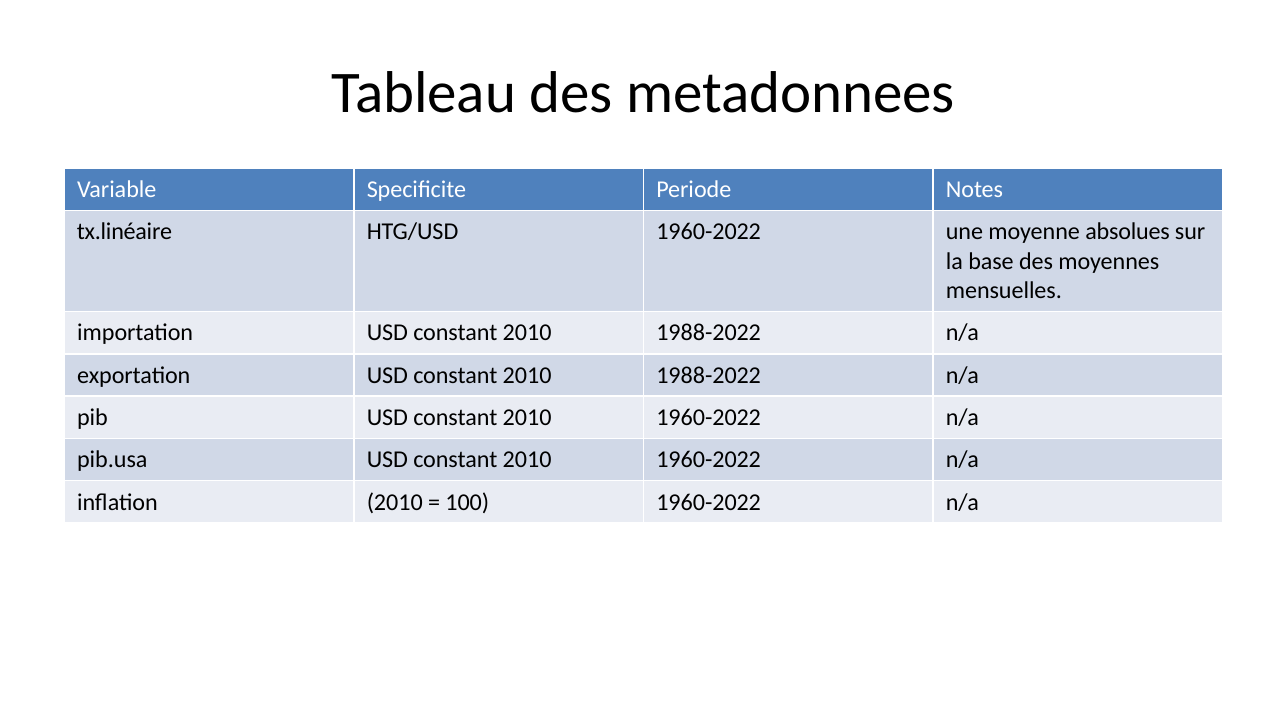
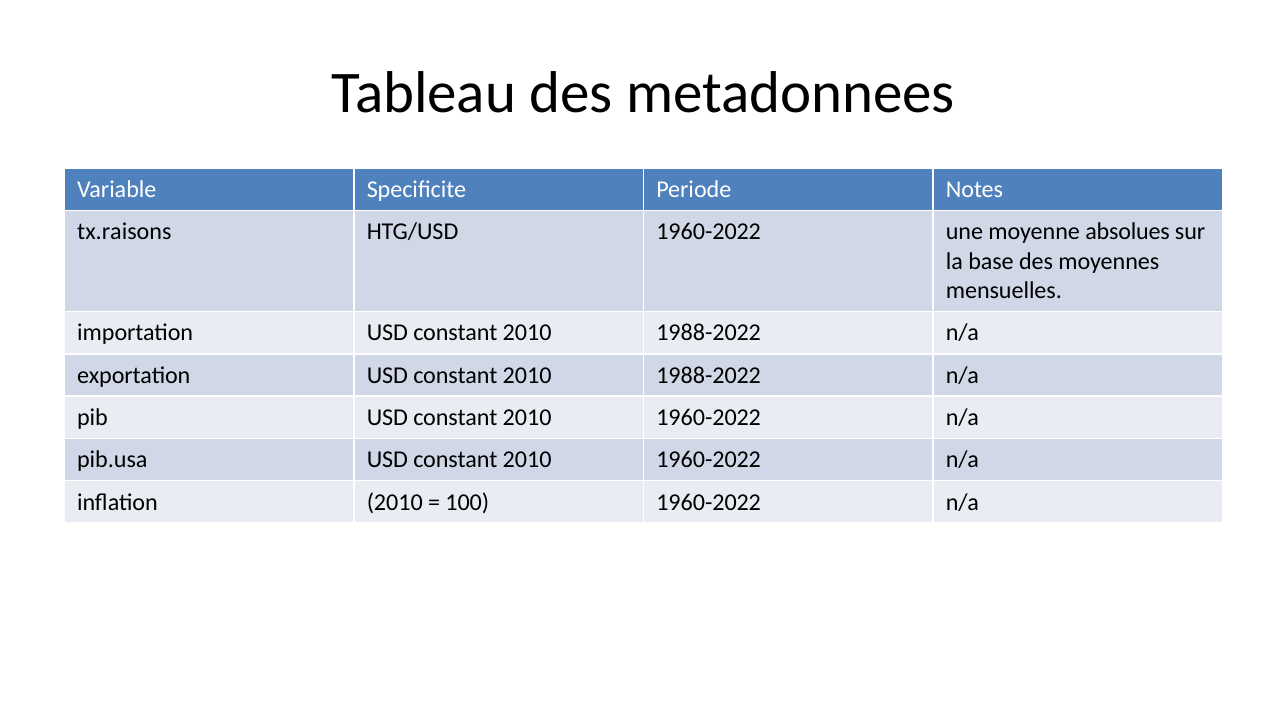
tx.linéaire: tx.linéaire -> tx.raisons (124, 232)
